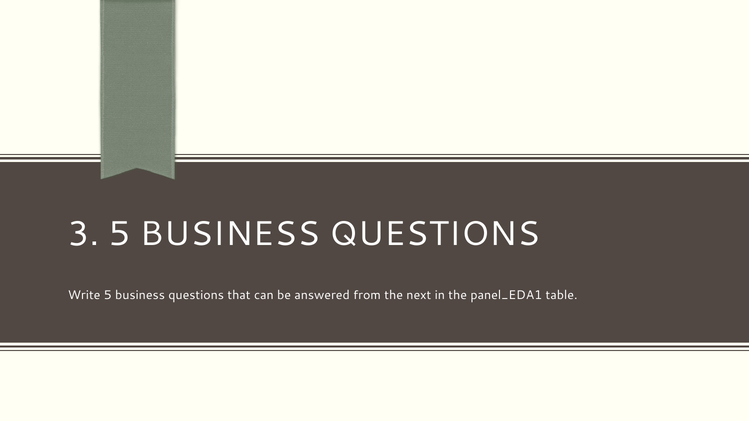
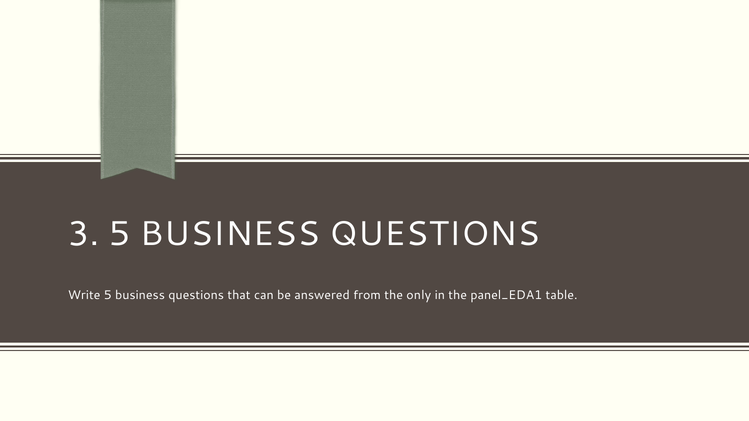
next: next -> only (419, 295)
